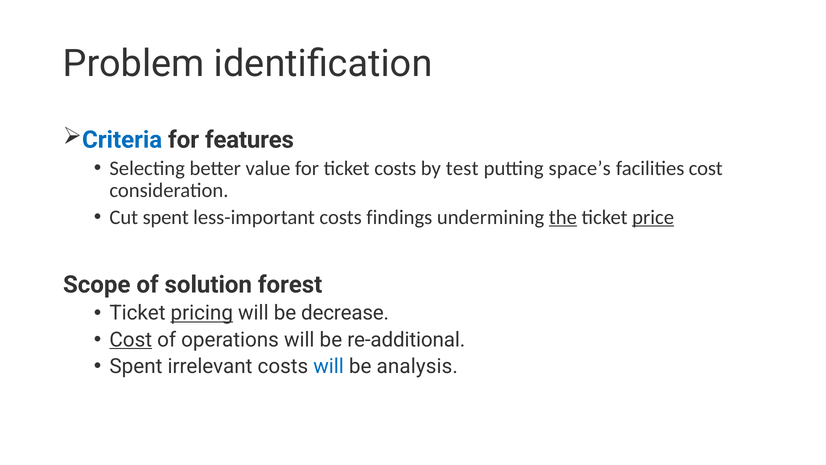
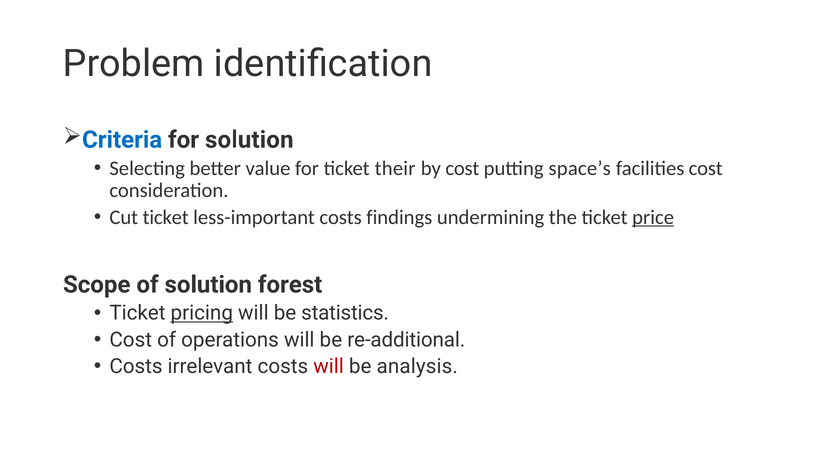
for features: features -> solution (249, 140)
ticket costs: costs -> their (395, 168)
by test: test -> cost (462, 168)
Cut spent: spent -> ticket (166, 217)
the underline: present -> none (563, 217)
decrease: decrease -> statistics (345, 313)
Cost underline: present -> none (131, 339)
Spent: Spent -> Costs (136, 366)
will colour: blue -> red (329, 366)
